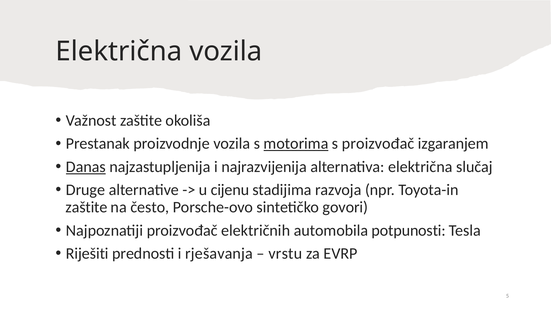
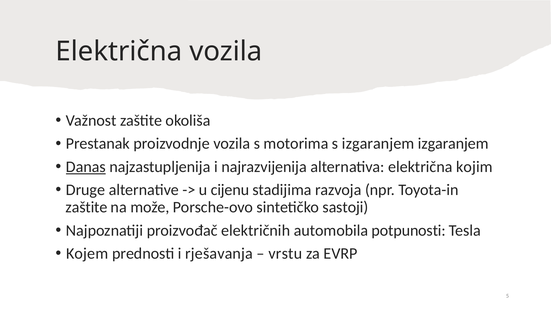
motorima underline: present -> none (296, 144)
s proizvođač: proizvođač -> izgaranjem (378, 144)
slučaj: slučaj -> kojim (474, 167)
često: često -> može (150, 207)
govori: govori -> sastoji (345, 207)
Riješiti: Riješiti -> Kojem (87, 253)
